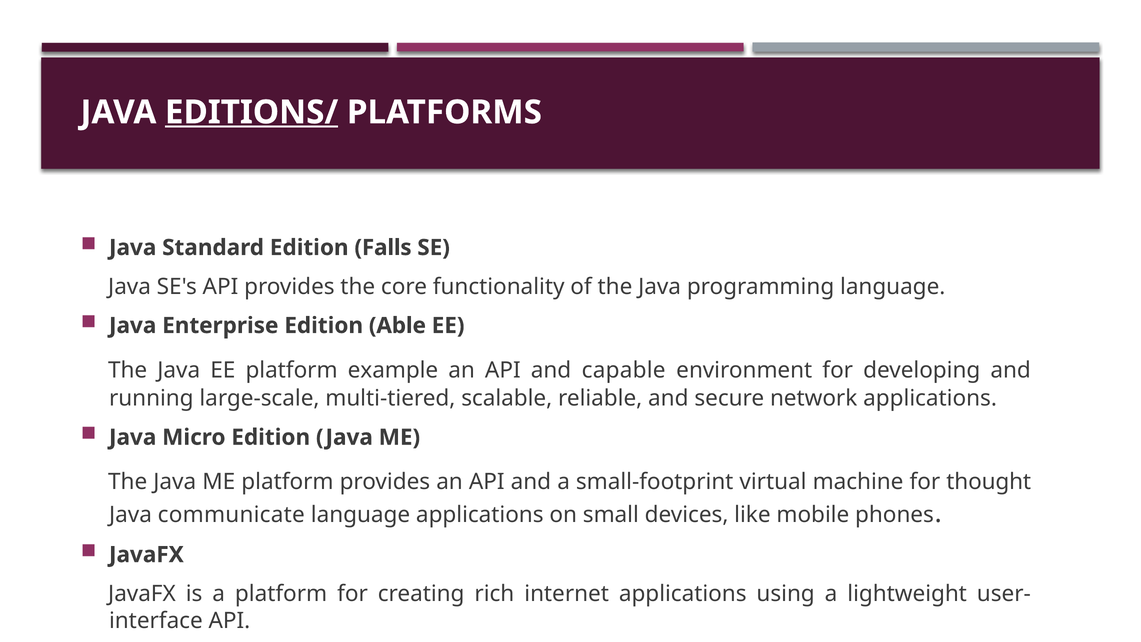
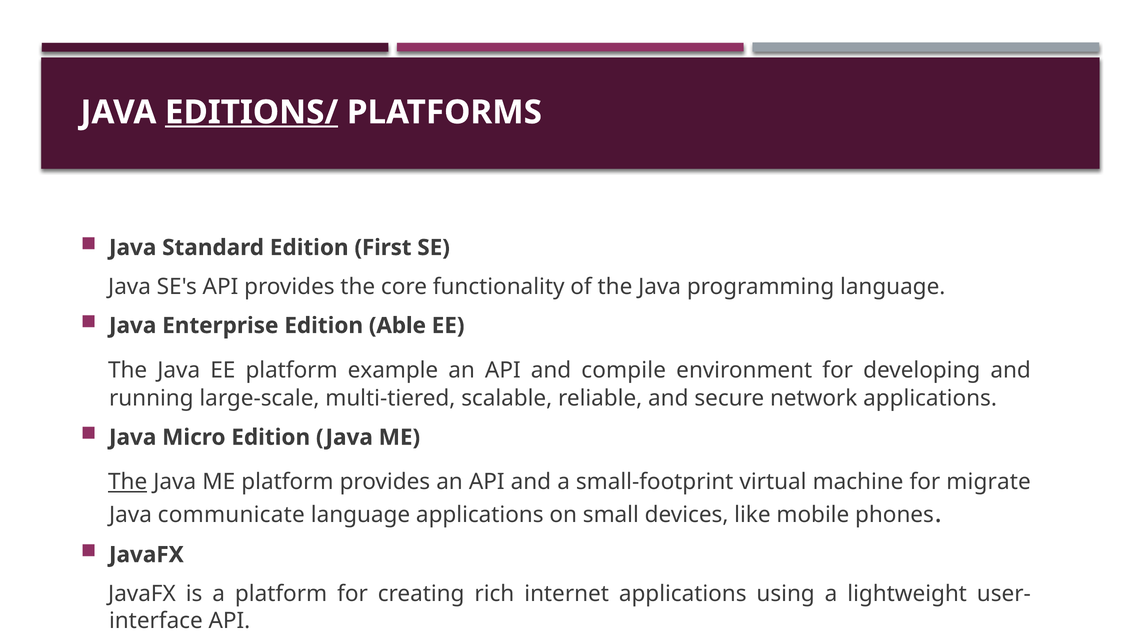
Falls: Falls -> First (383, 248)
capable: capable -> compile (624, 370)
The underline: none -> present (128, 482)
thought: thought -> migrate (989, 482)
